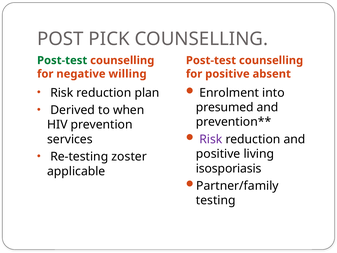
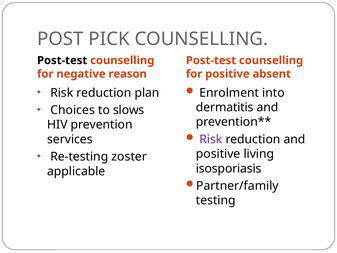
Post-test colour: green -> black (62, 60)
willing: willing -> reason (128, 74)
presumed: presumed -> dermatitis (225, 107)
Derived: Derived -> Choices (73, 110)
when: when -> slows (129, 110)
